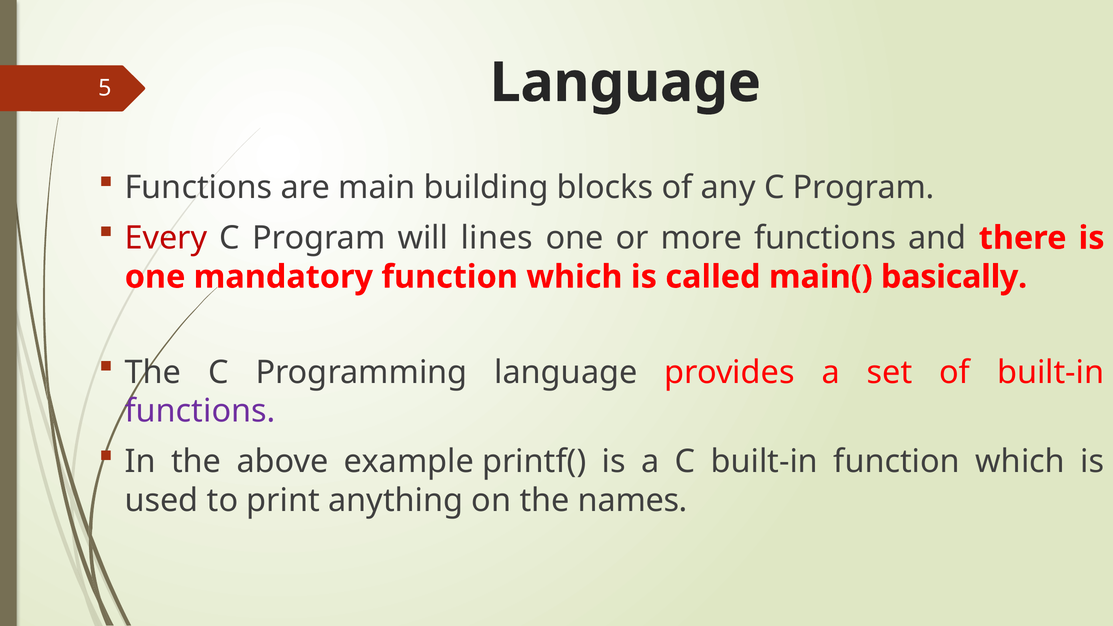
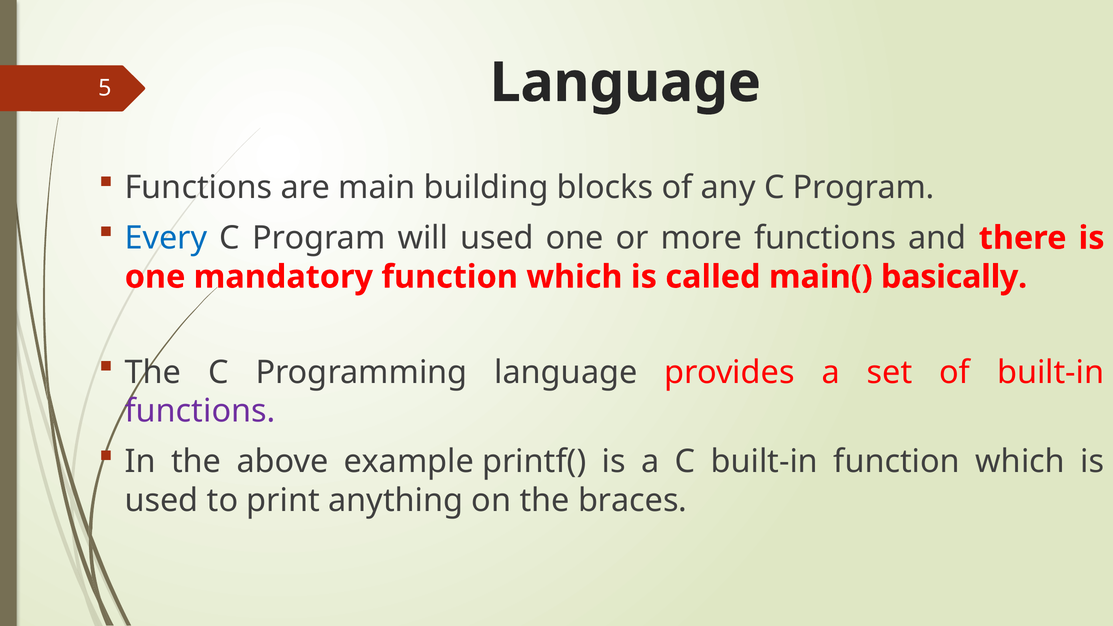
Every colour: red -> blue (166, 238)
will lines: lines -> used (497, 238)
names: names -> braces (633, 501)
